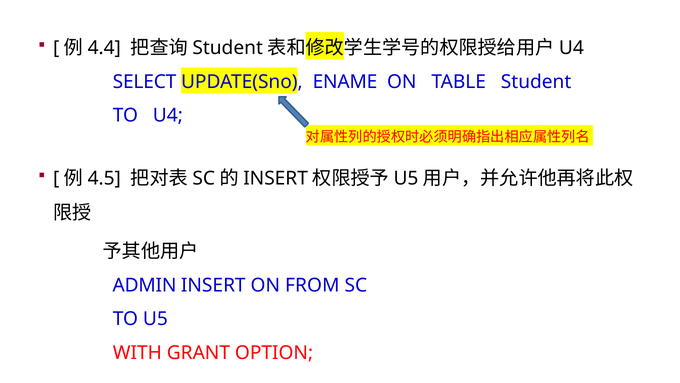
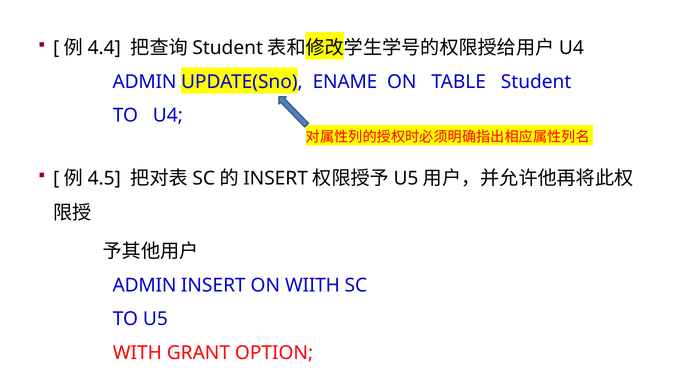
SELECT: SELECT -> ADMIN (145, 82)
FROM: FROM -> WIITH (312, 285)
